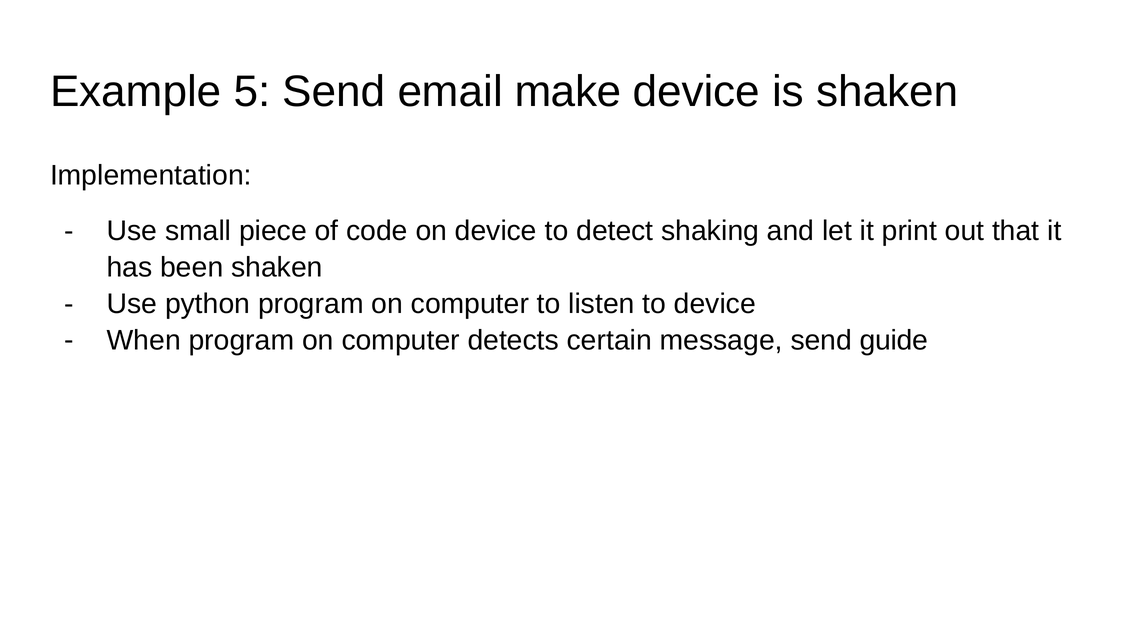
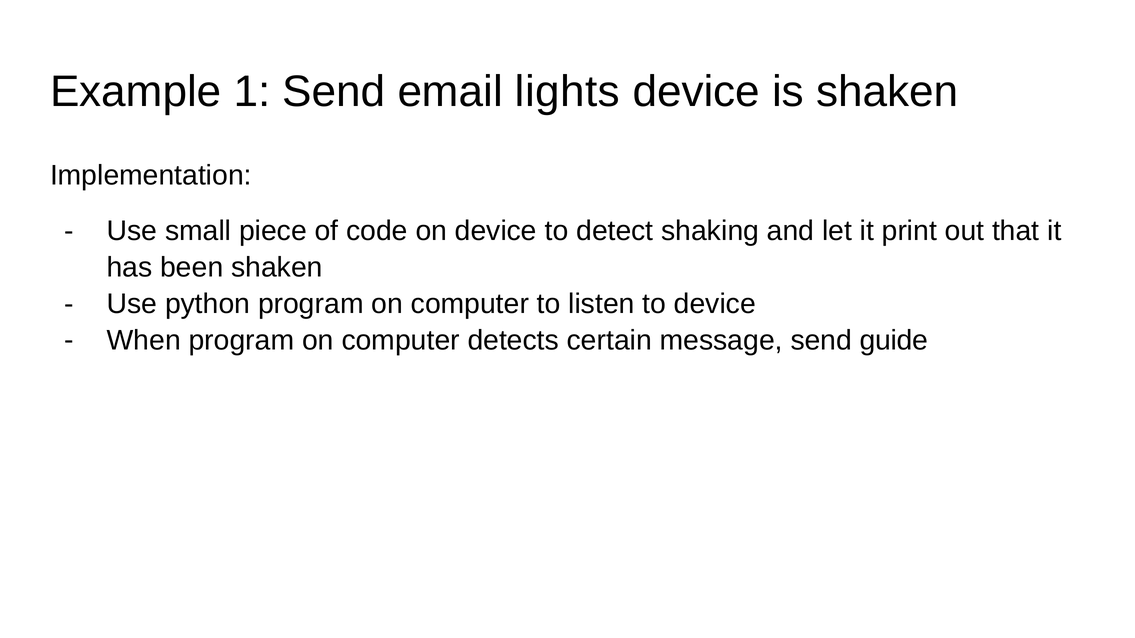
5: 5 -> 1 (252, 92)
make: make -> lights (568, 92)
